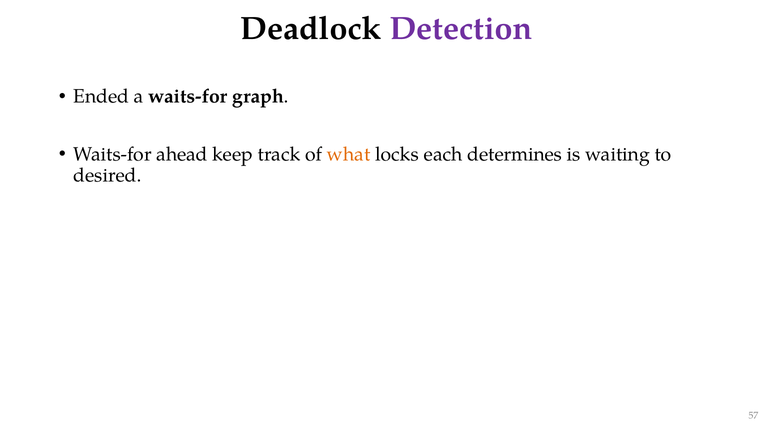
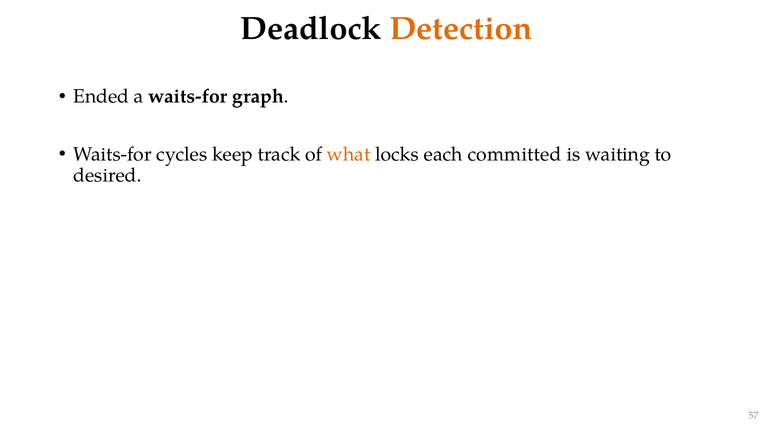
Detection colour: purple -> orange (461, 28)
ahead: ahead -> cycles (182, 154)
determines: determines -> committed (515, 154)
